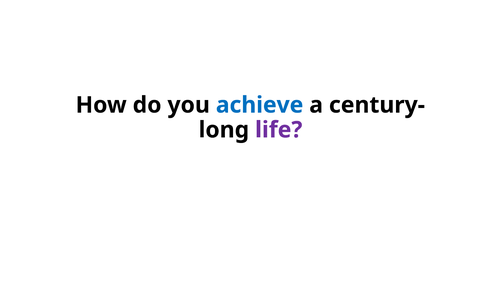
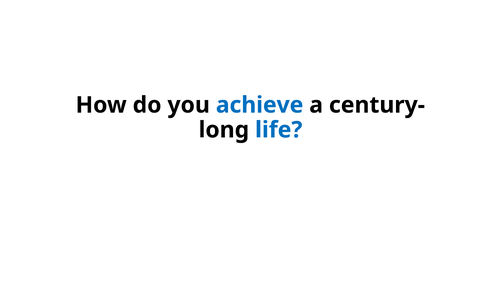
life colour: purple -> blue (279, 130)
